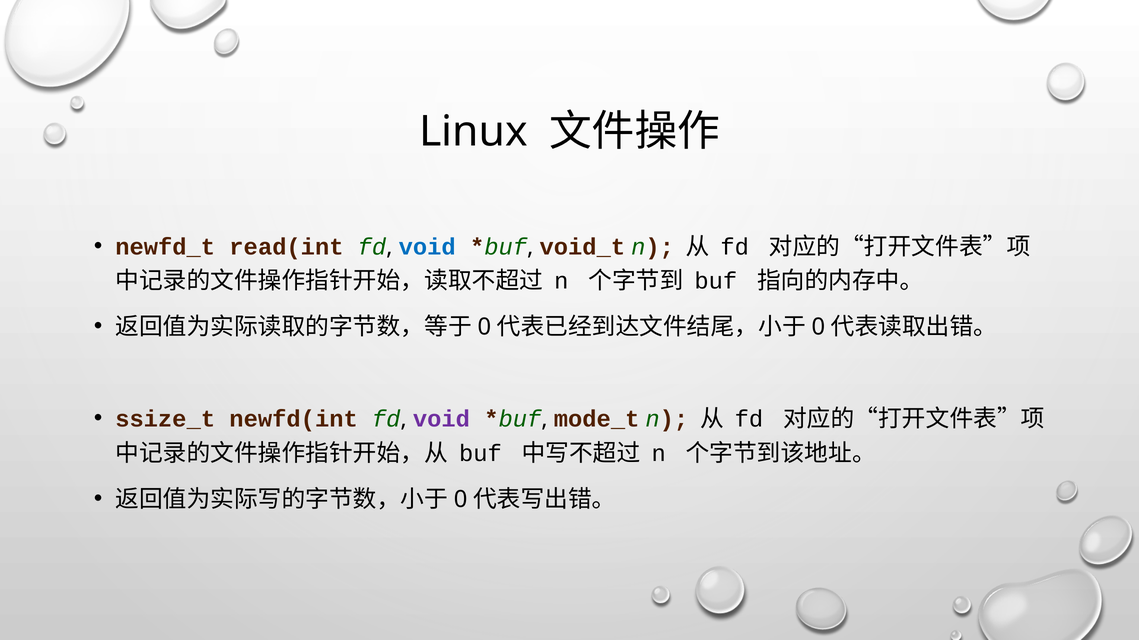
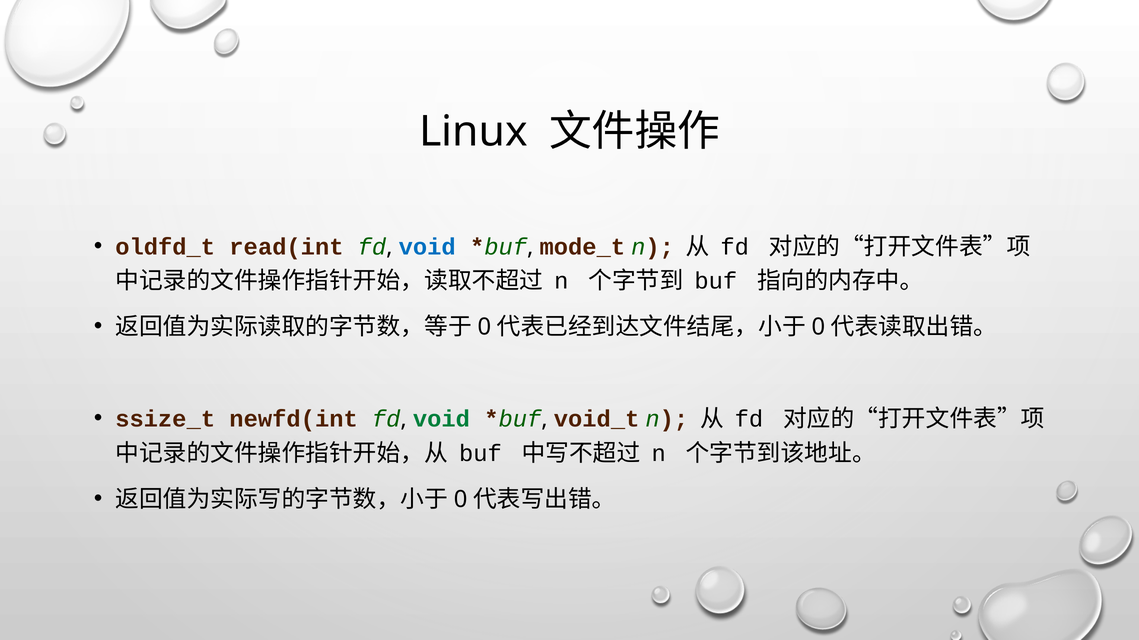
newfd_t: newfd_t -> oldfd_t (165, 247)
void_t: void_t -> mode_t (582, 247)
void colour: purple -> green (441, 419)
mode_t: mode_t -> void_t (597, 419)
